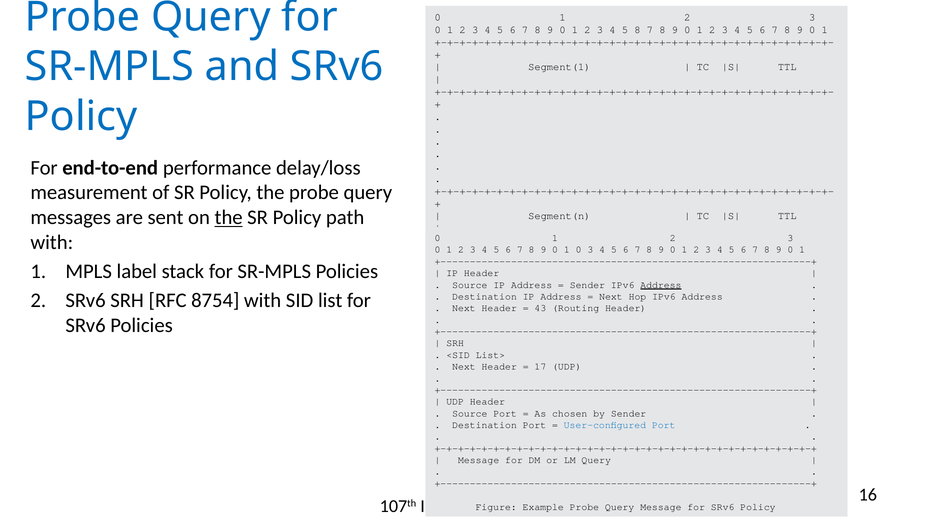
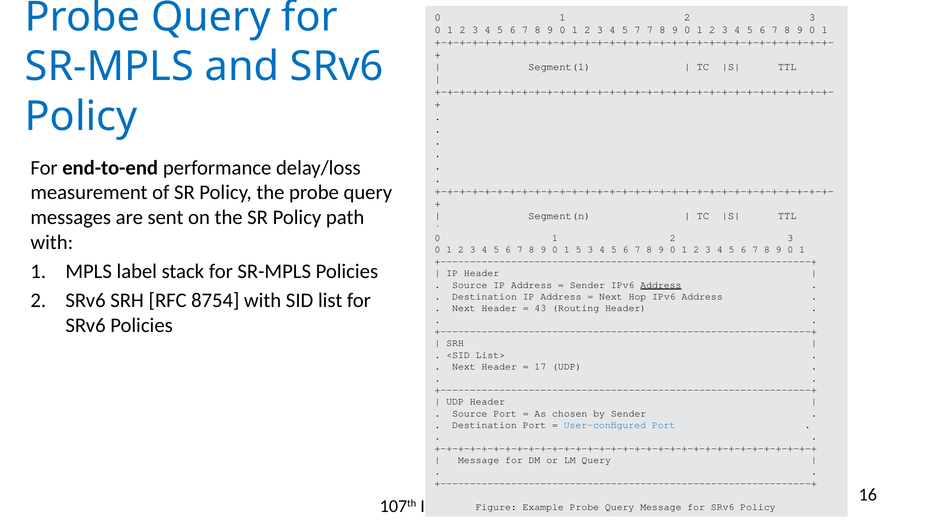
5 8: 8 -> 7 (637, 30)
the underline: present -> none (229, 217)
1 0: 0 -> 5 (579, 250)
